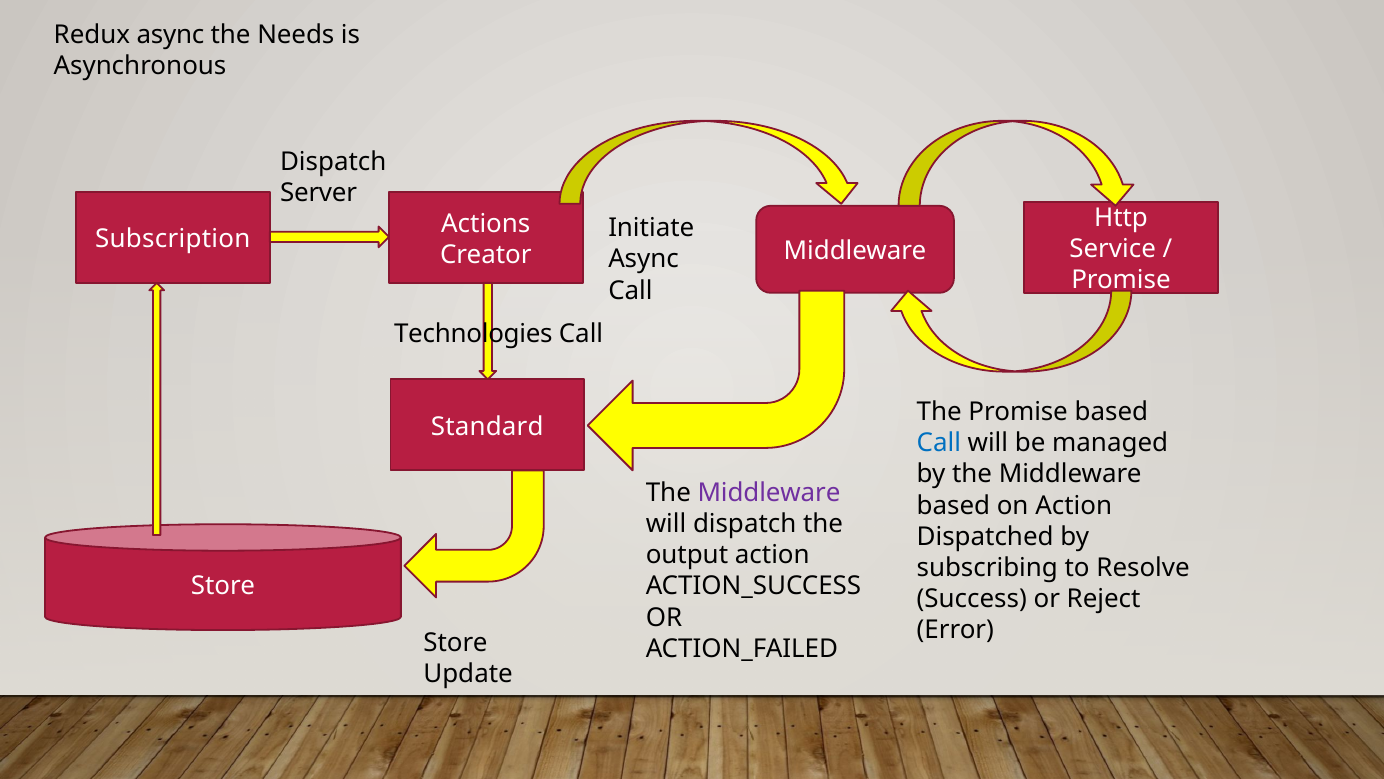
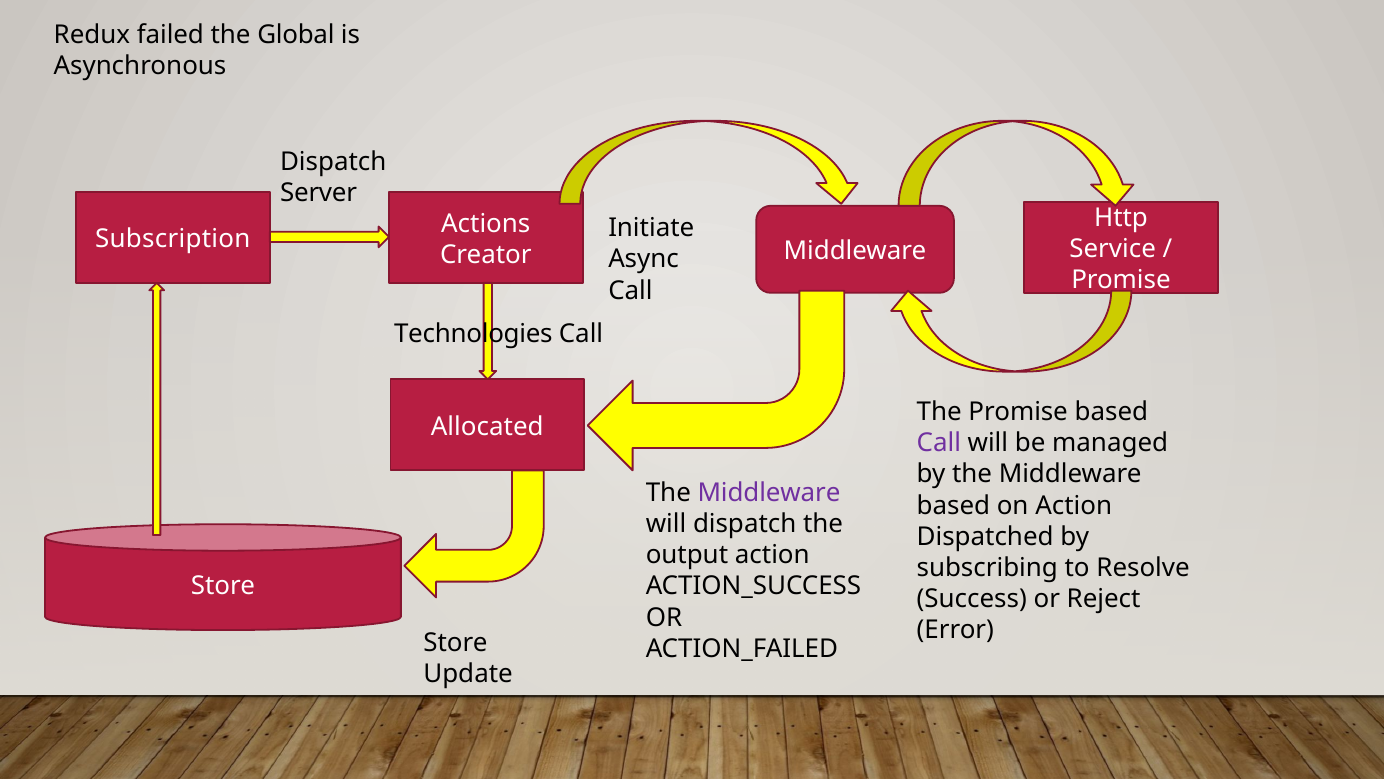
Redux async: async -> failed (170, 35)
Needs: Needs -> Global (296, 35)
Standard: Standard -> Allocated (487, 426)
Call colour: blue -> purple (939, 443)
